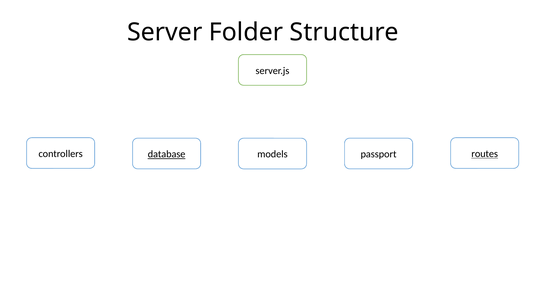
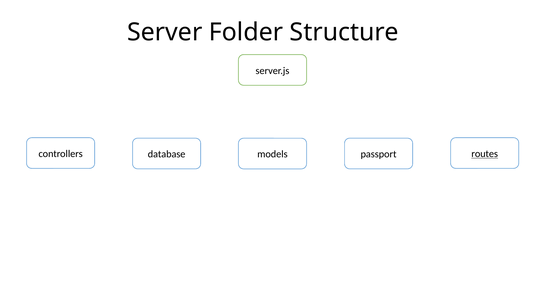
database underline: present -> none (167, 154)
